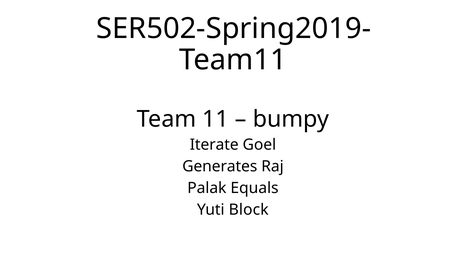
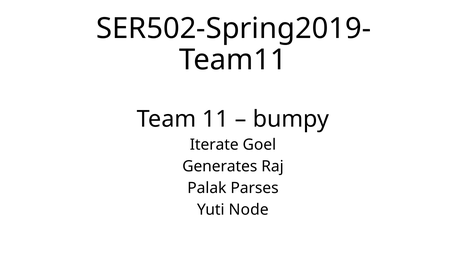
Equals: Equals -> Parses (255, 188)
Block: Block -> Node (249, 210)
